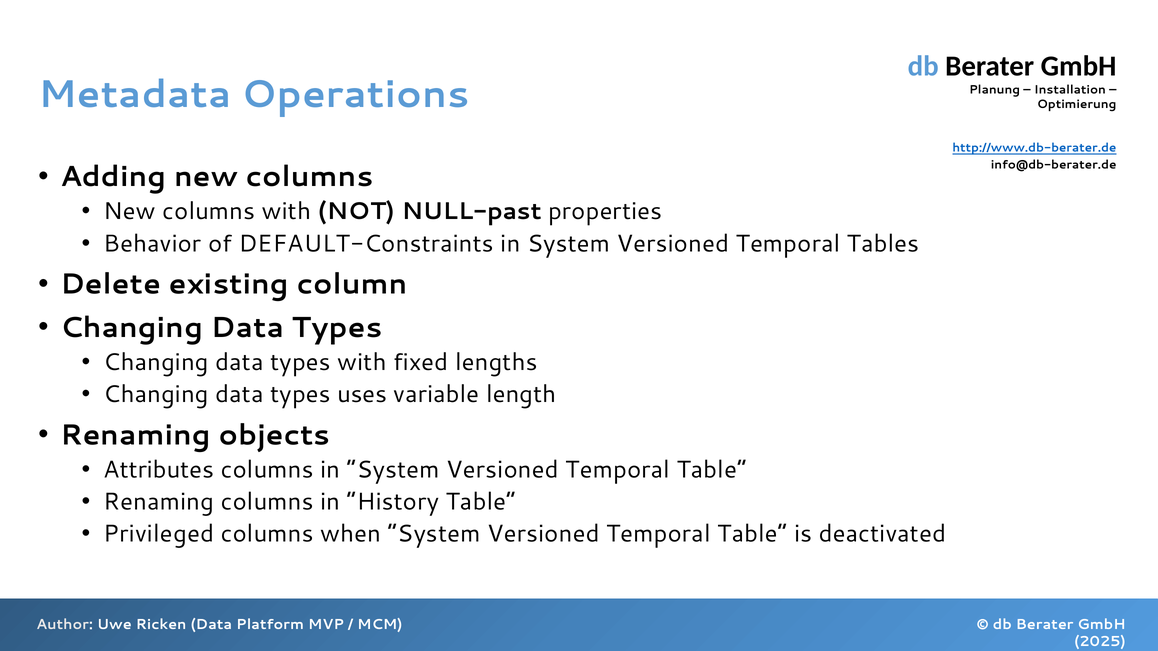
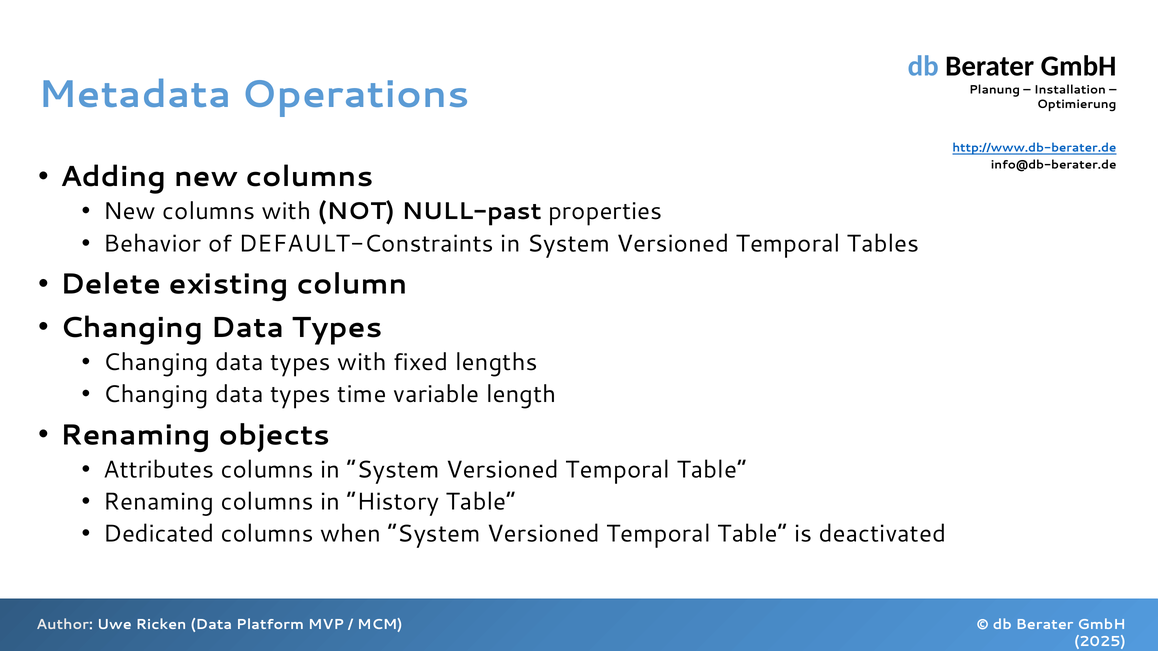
uses: uses -> time (362, 395)
Privileged: Privileged -> Dedicated (159, 534)
